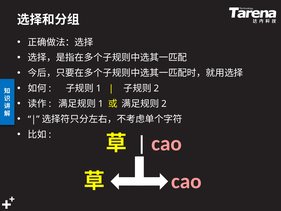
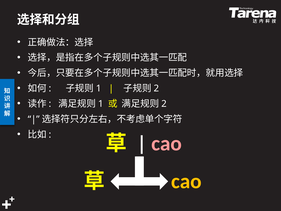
cao colour: pink -> yellow (186, 181)
